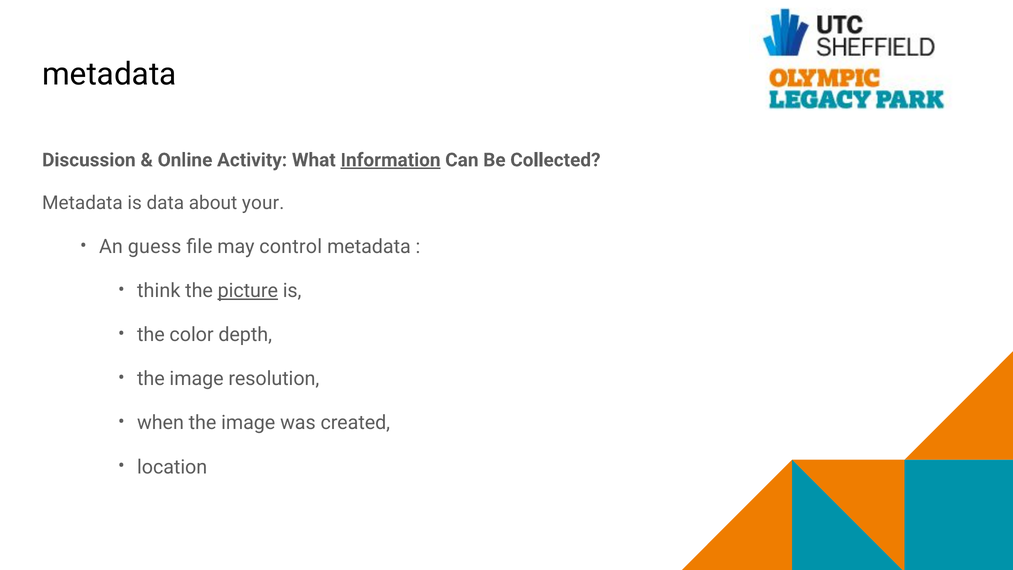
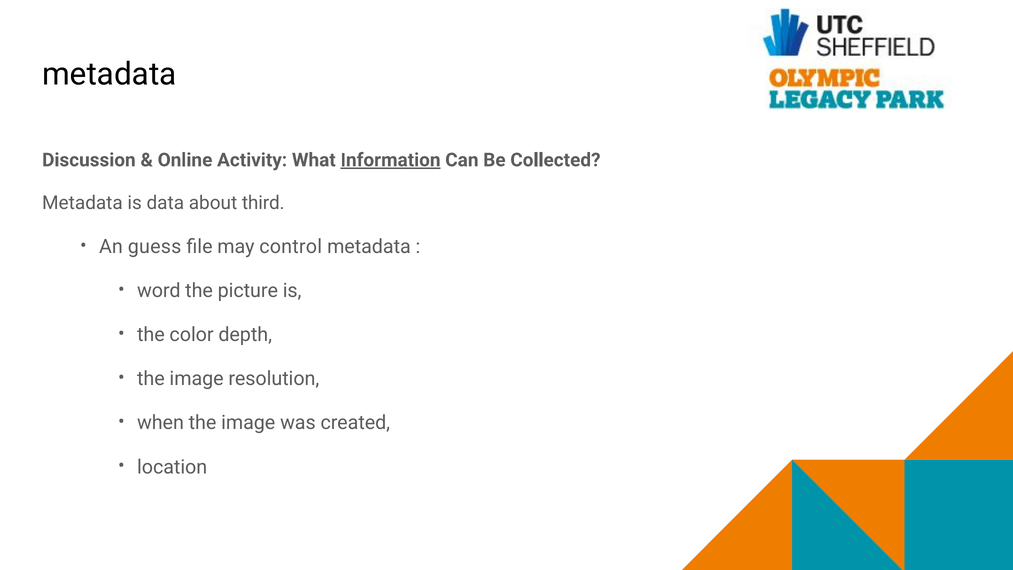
your: your -> third (263, 203)
think: think -> word (159, 291)
picture underline: present -> none (248, 291)
